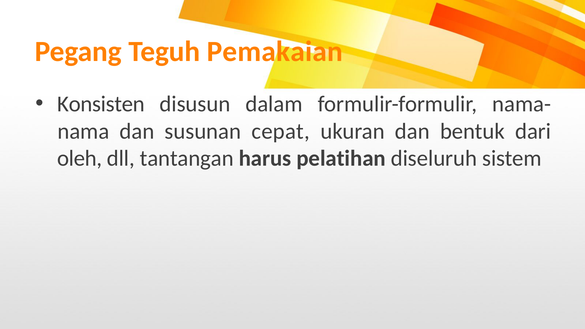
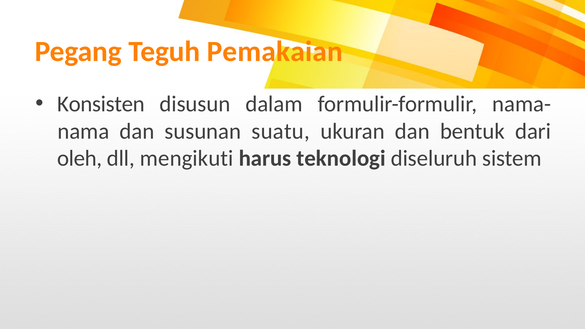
cepat: cepat -> suatu (281, 131)
tantangan: tantangan -> mengikuti (187, 158)
pelatihan: pelatihan -> teknologi (341, 158)
